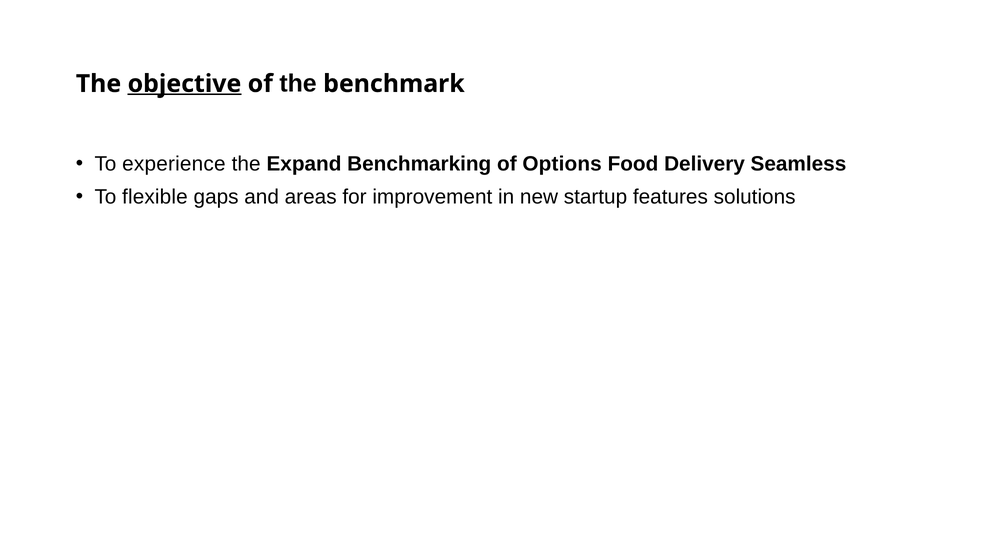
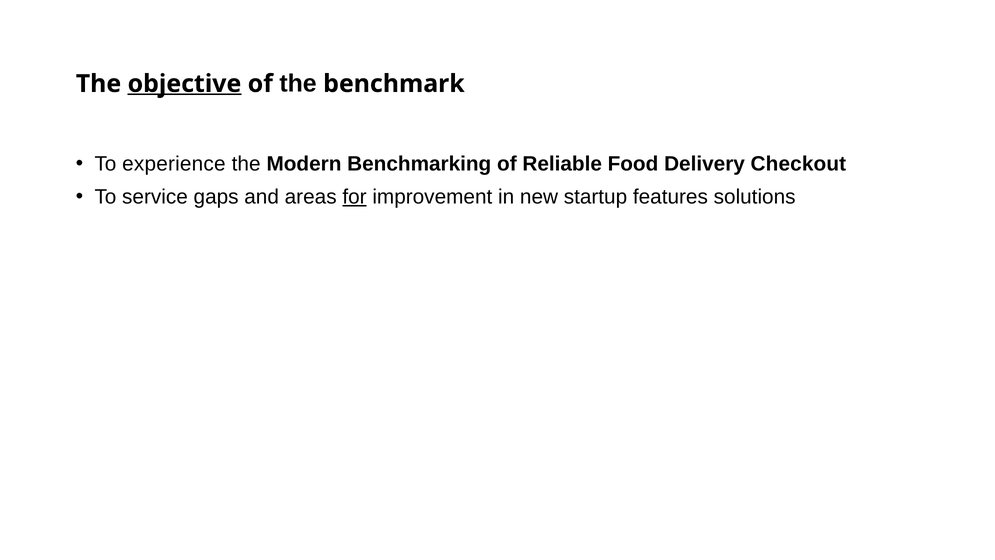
Expand: Expand -> Modern (304, 164)
Options: Options -> Reliable (562, 164)
Seamless: Seamless -> Checkout (798, 164)
flexible: flexible -> service (155, 197)
for underline: none -> present (355, 197)
